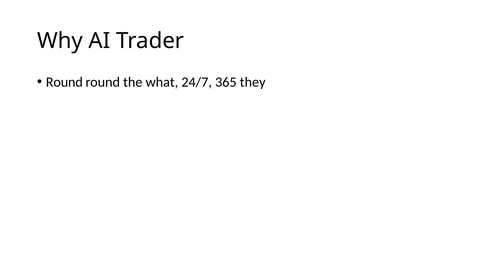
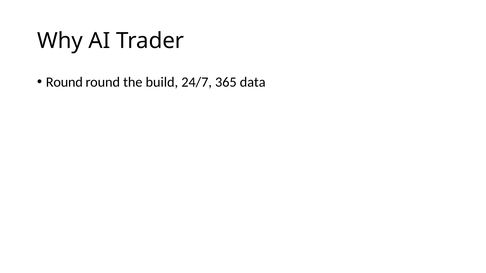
what: what -> build (162, 82)
they: they -> data (253, 82)
